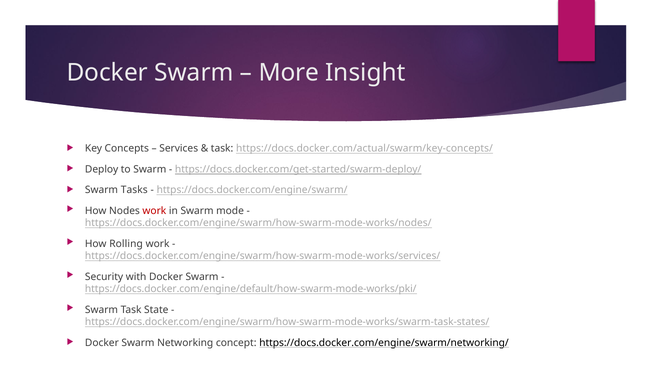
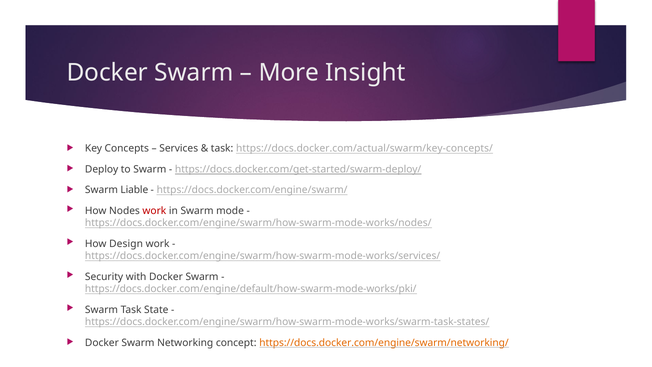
Tasks: Tasks -> Liable (134, 190)
Rolling: Rolling -> Design (126, 244)
https://docs.docker.com/engine/swarm/networking/ colour: black -> orange (384, 343)
